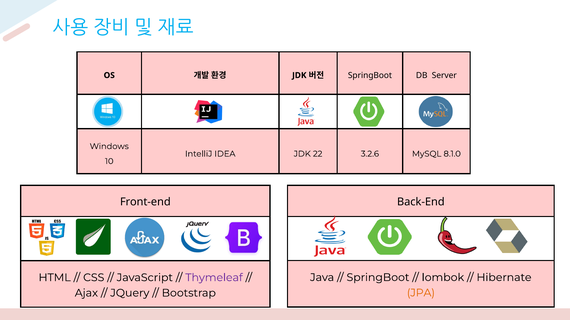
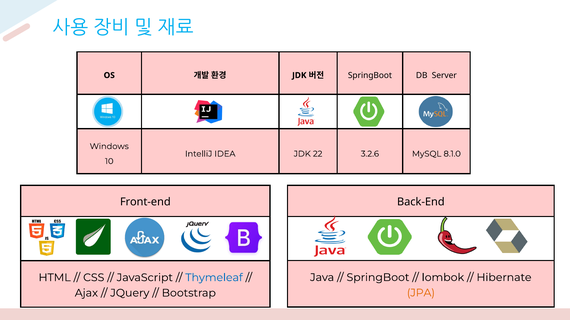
Thymeleaf colour: purple -> blue (214, 278)
